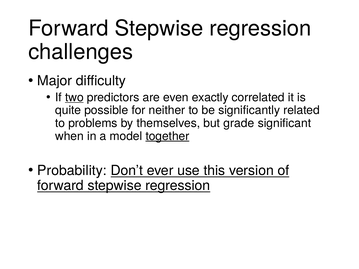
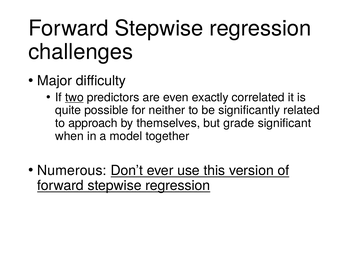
problems: problems -> approach (93, 123)
together underline: present -> none (167, 136)
Probability: Probability -> Numerous (72, 171)
